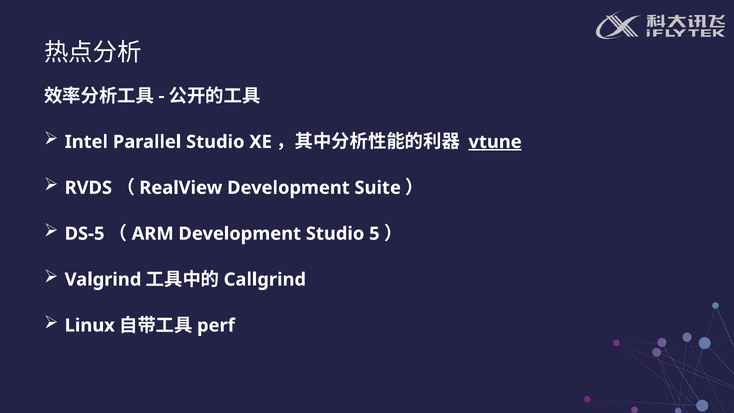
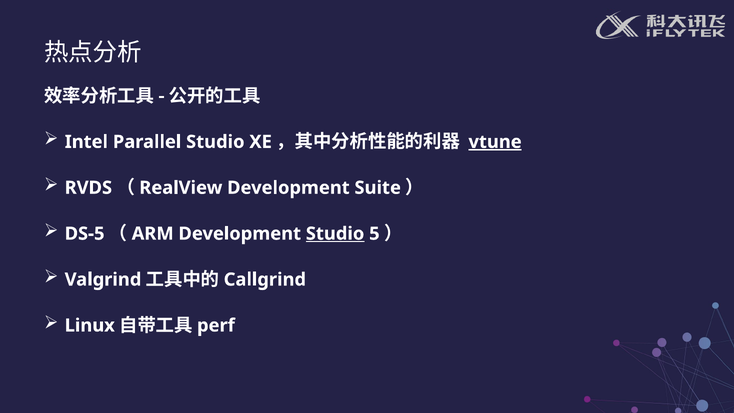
Studio underline: none -> present (335, 234)
